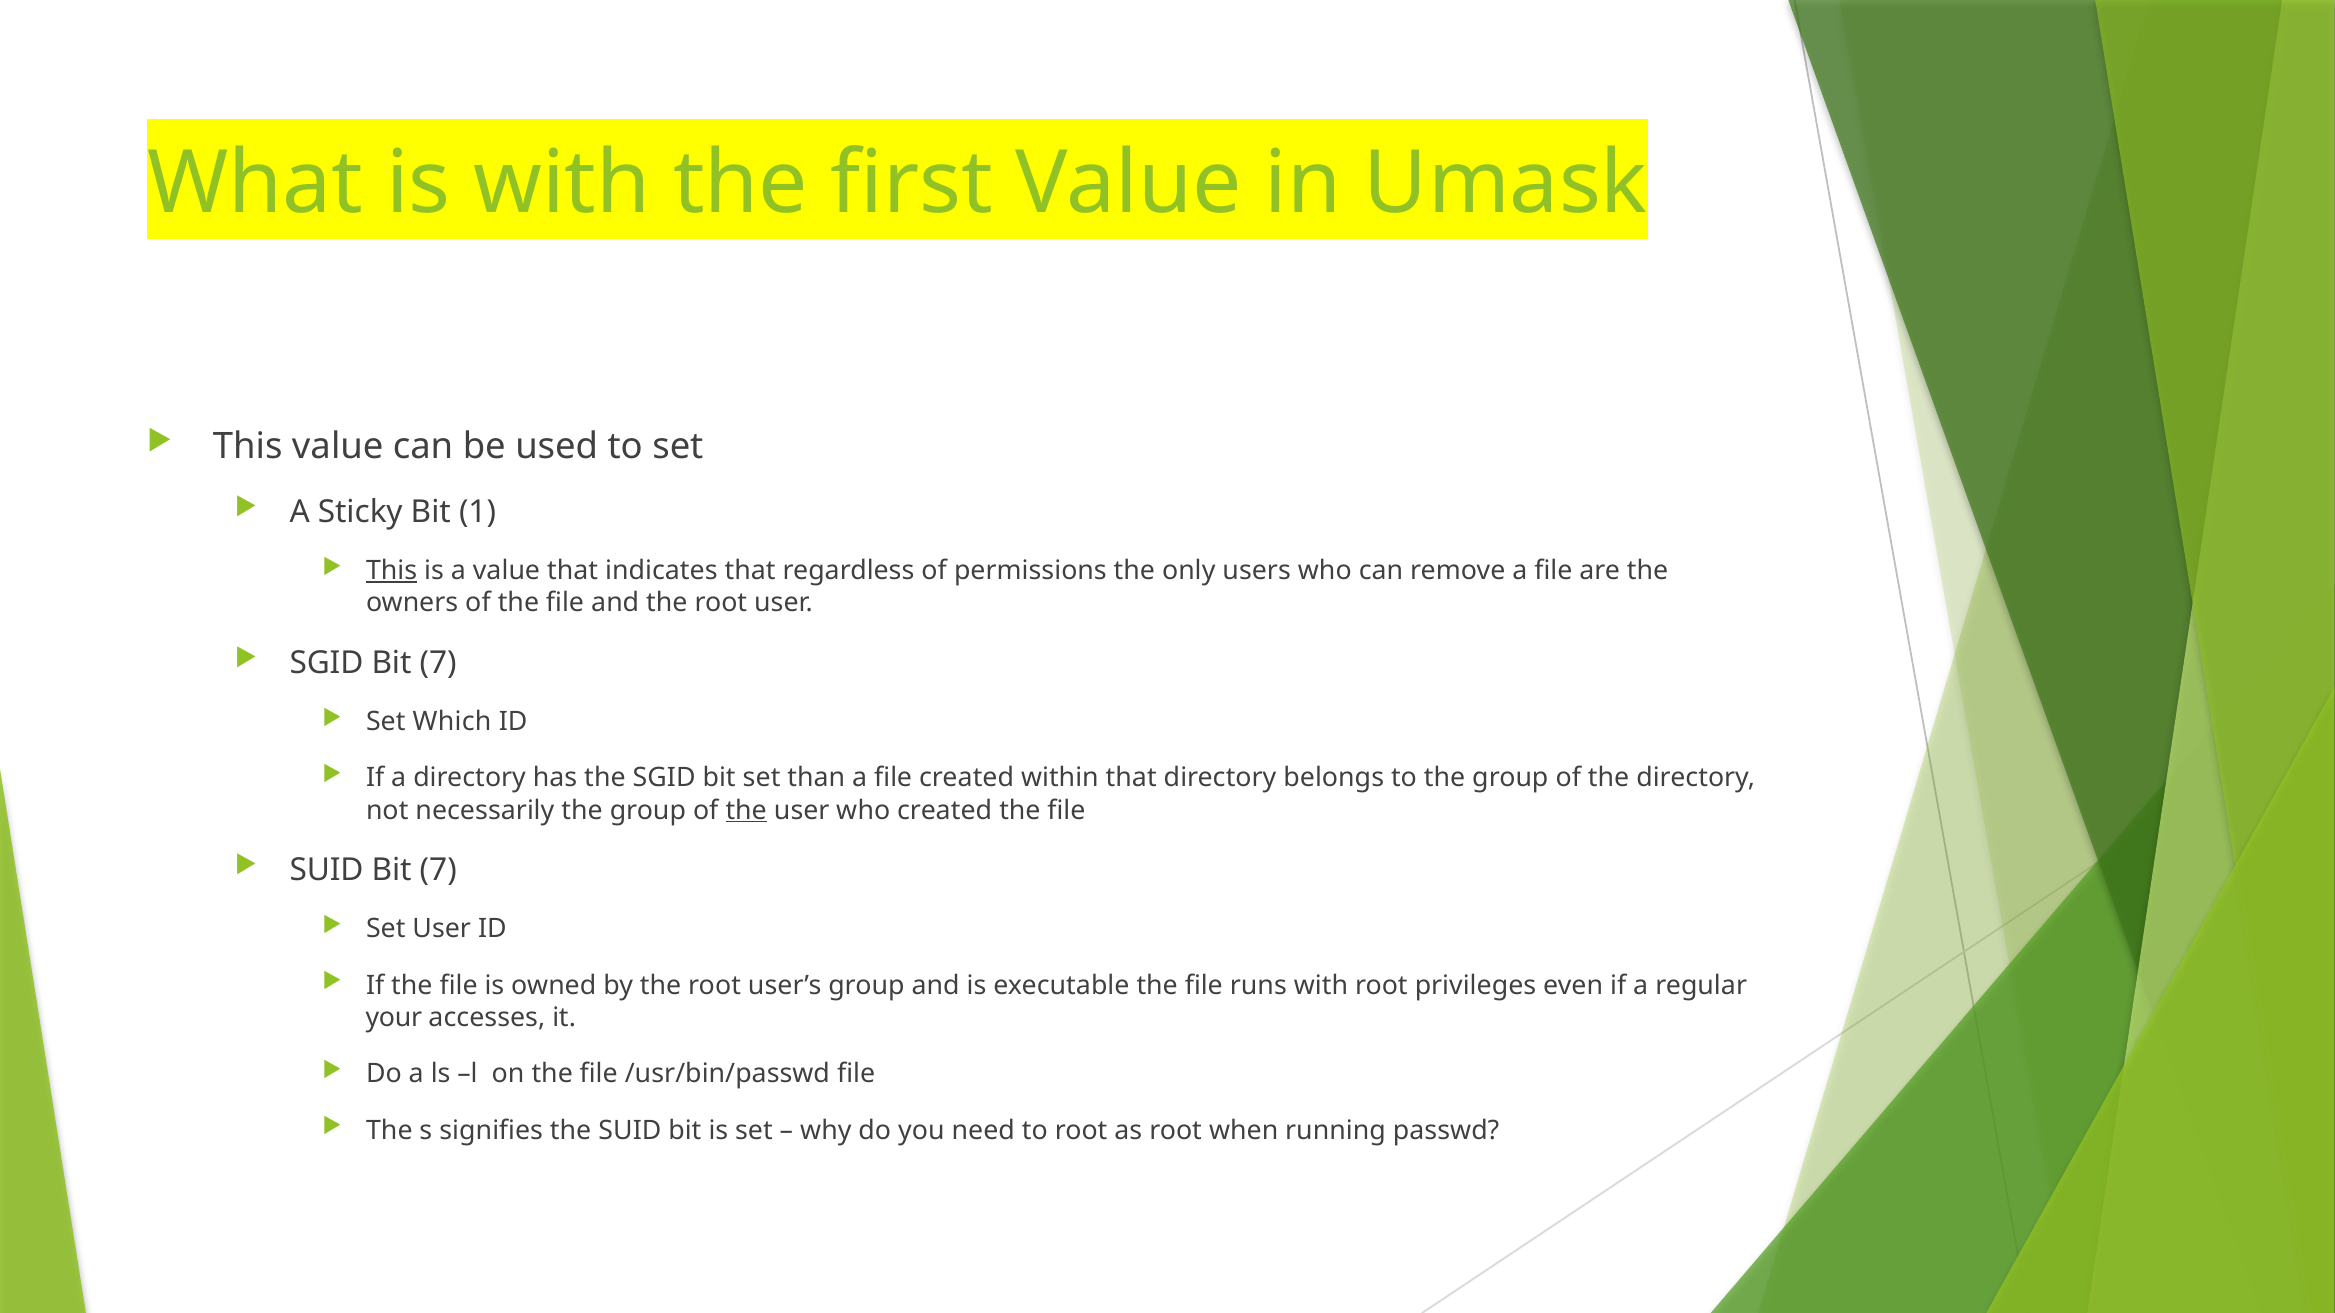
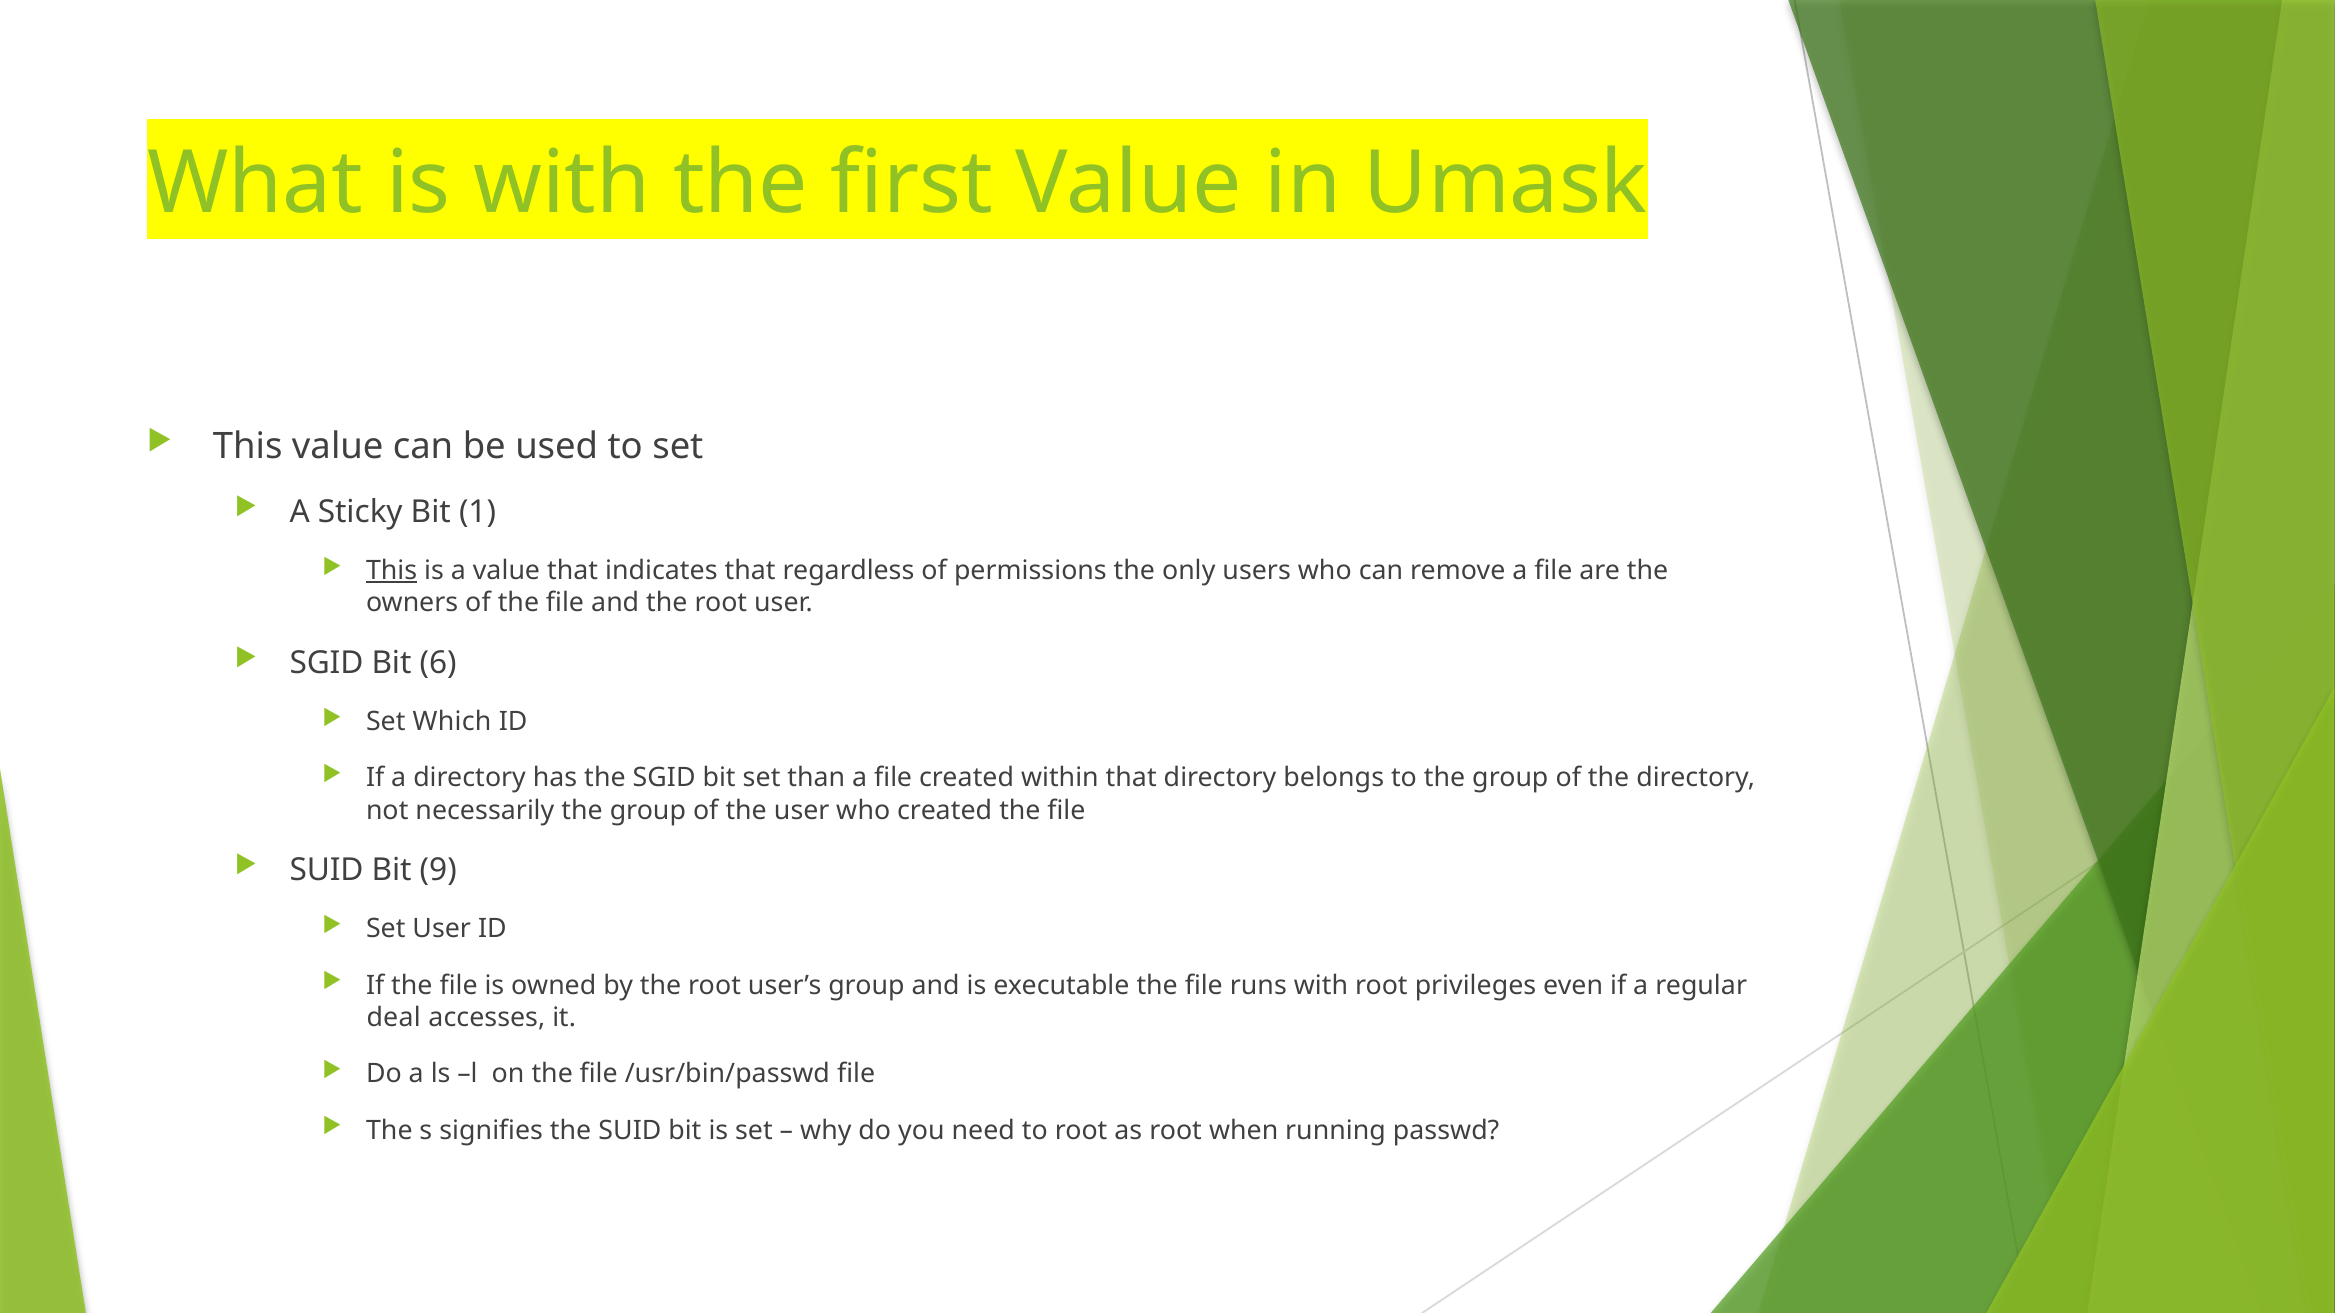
SGID Bit 7: 7 -> 6 (438, 663)
the underline: present -> none (746, 810)
SUID Bit 7: 7 -> 9 (438, 870)
your: your -> deal (394, 1018)
